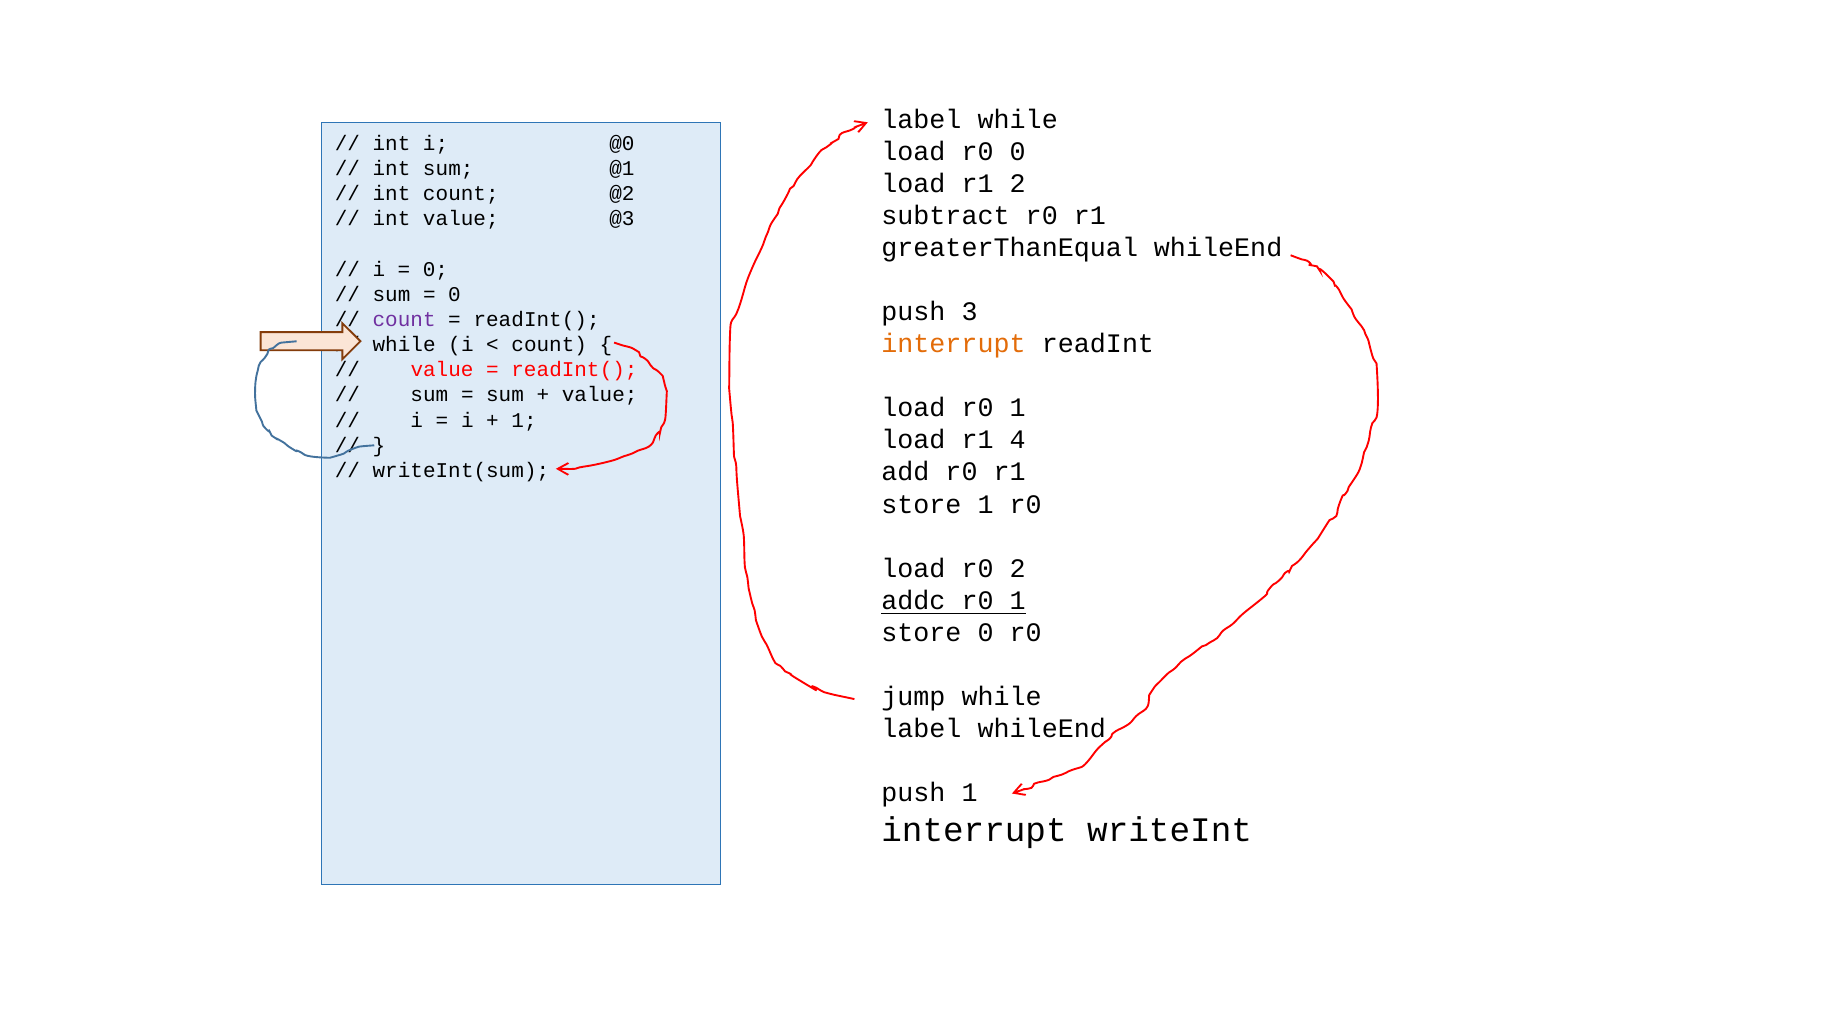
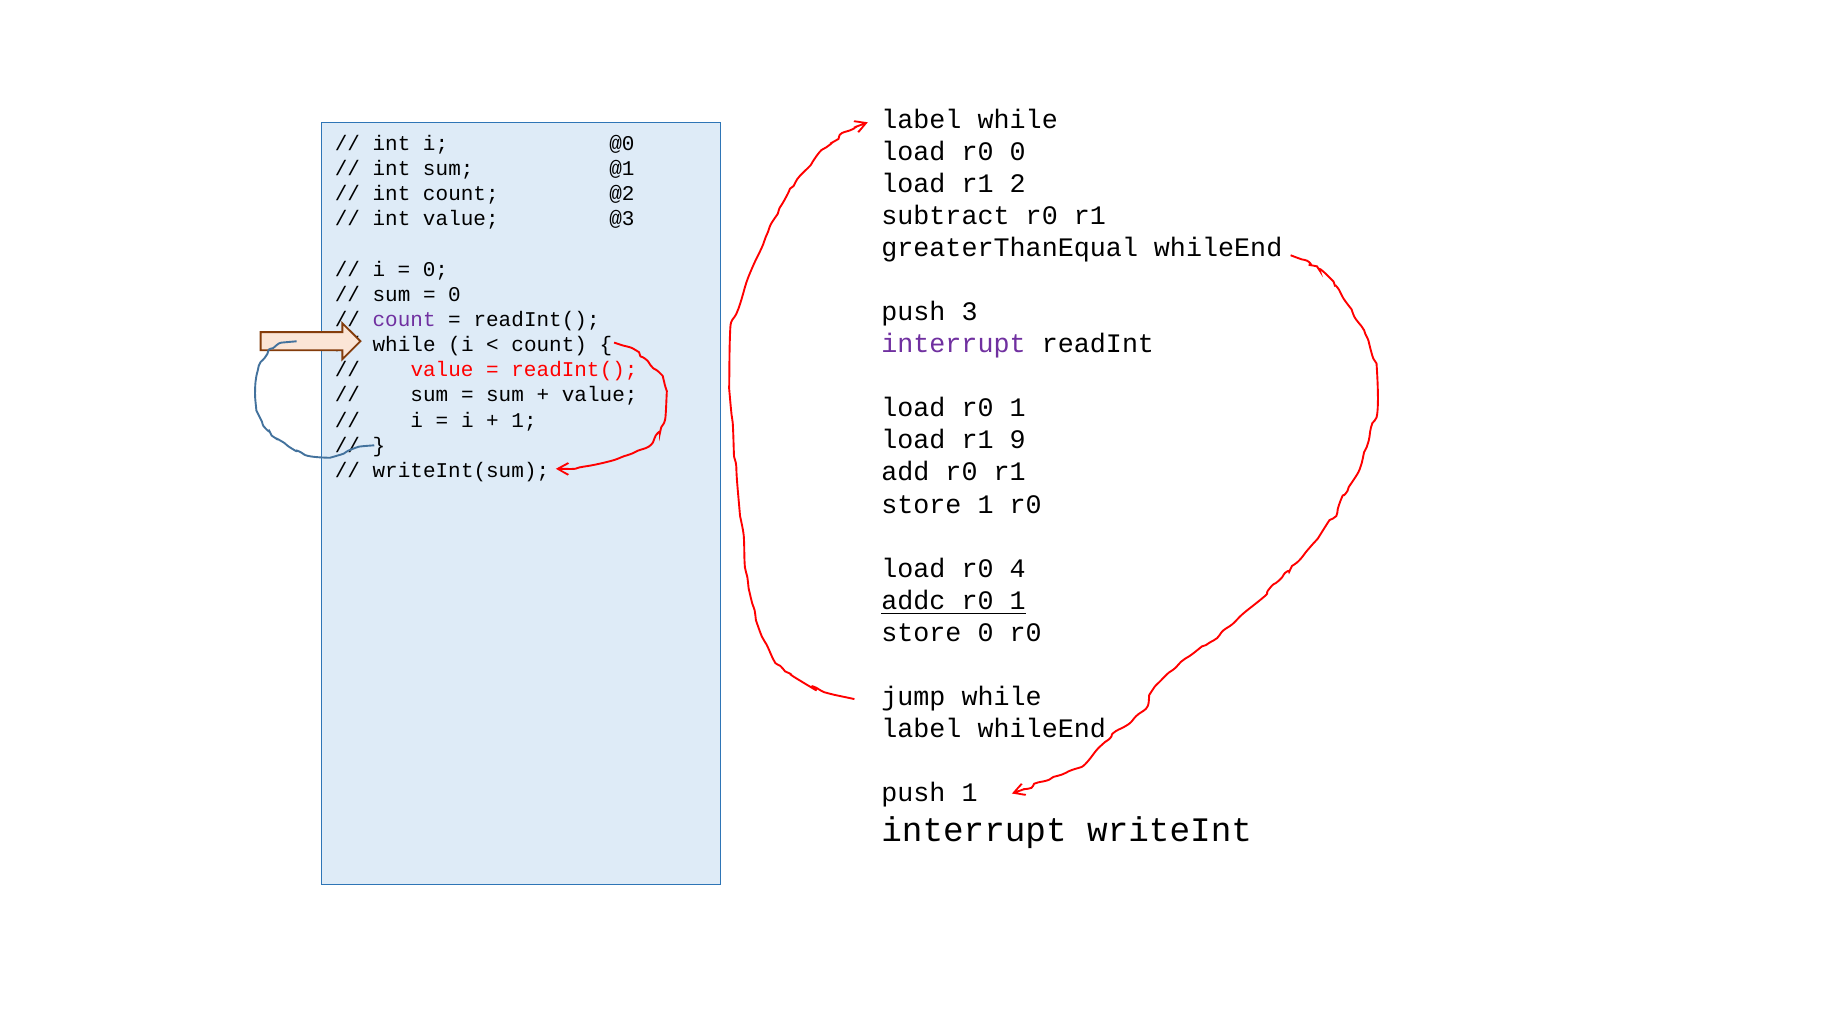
interrupt colour: orange -> purple (953, 344)
4: 4 -> 9 (1018, 440)
r0 2: 2 -> 4 (1018, 568)
